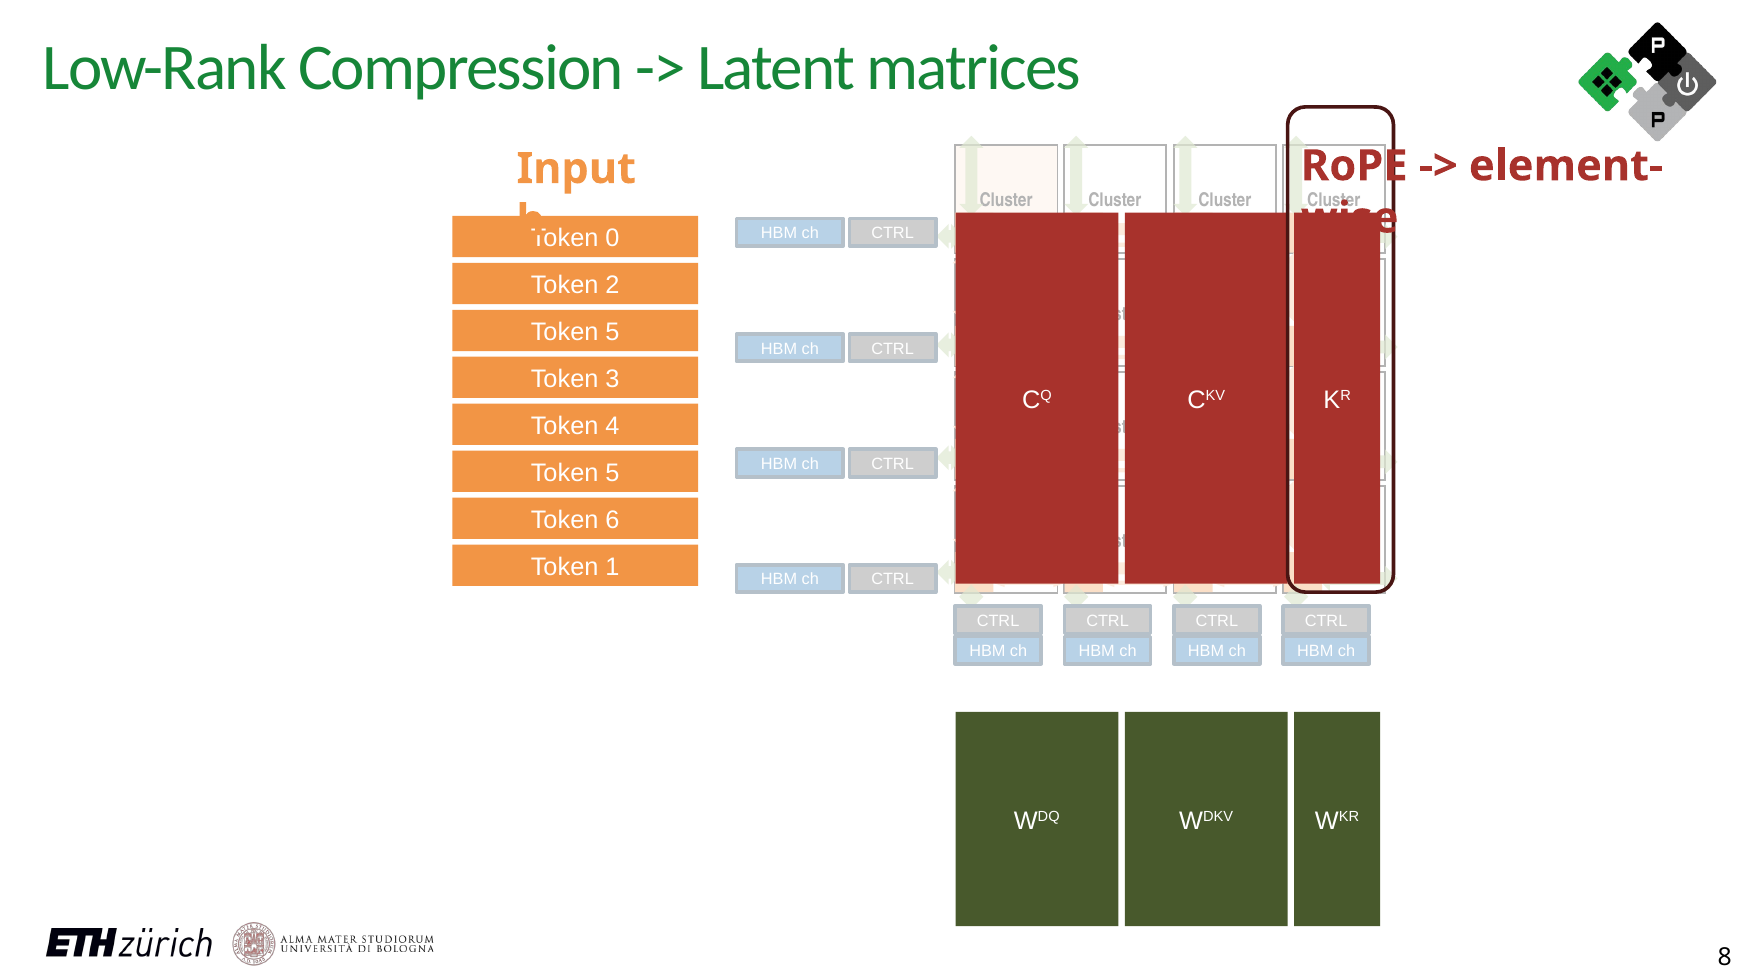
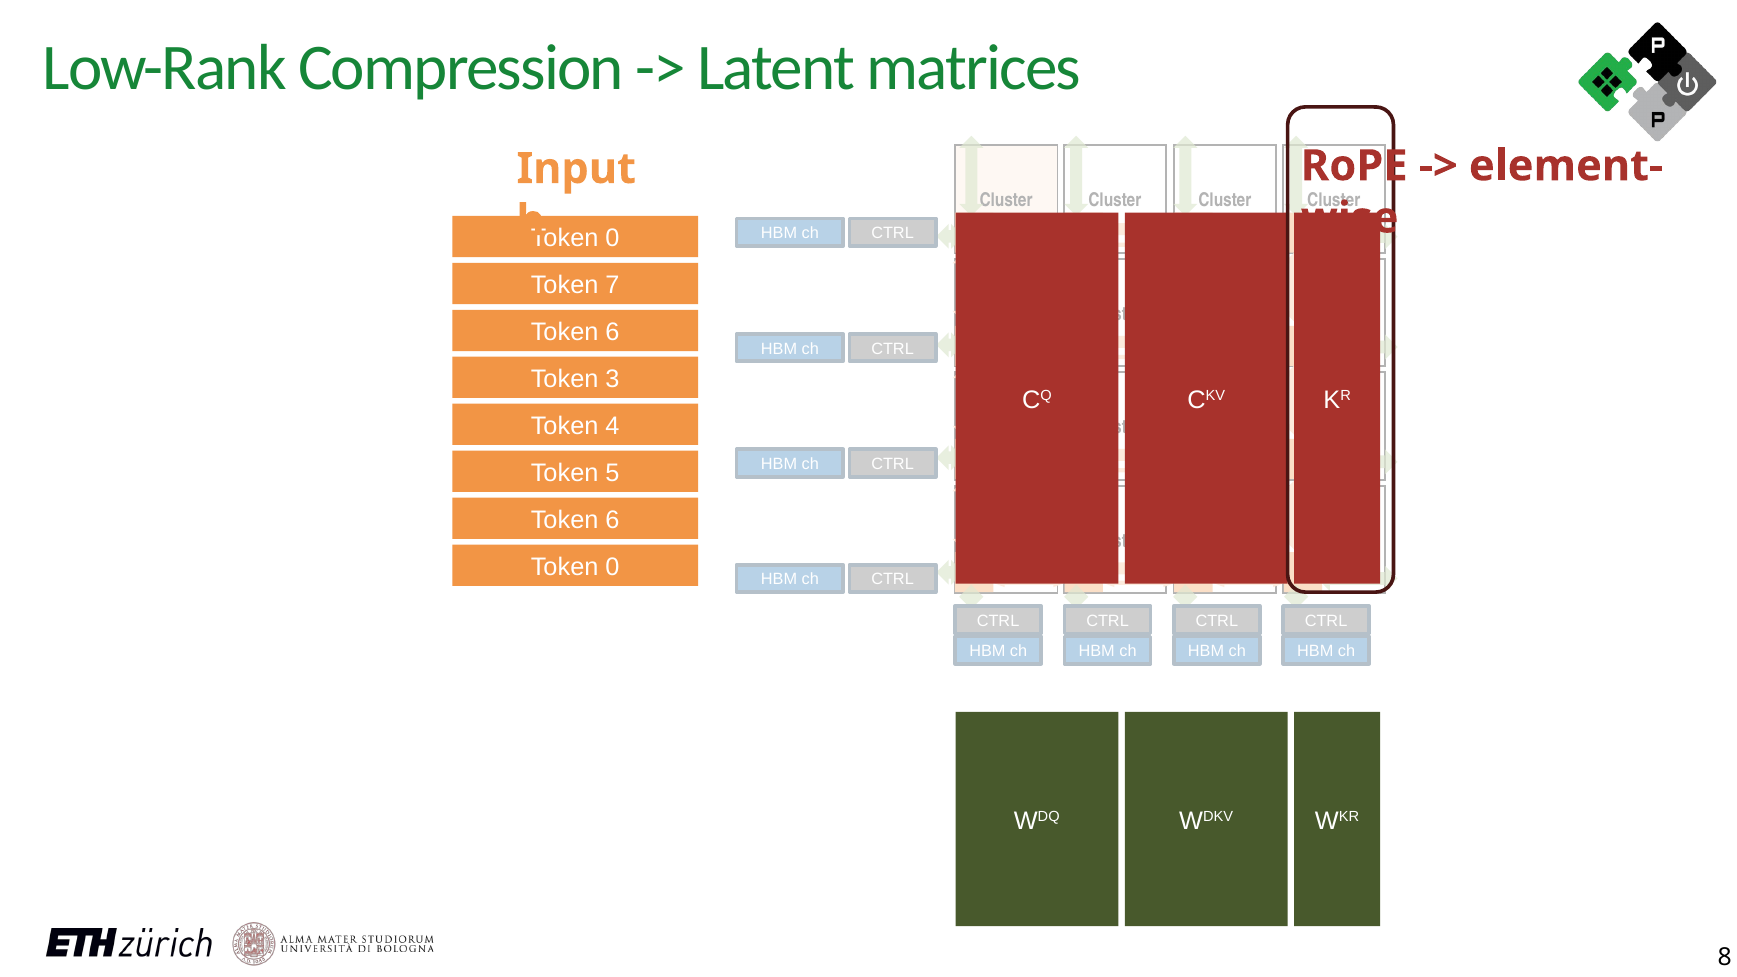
2: 2 -> 7 (612, 285)
5: 5 -> 6 (612, 332)
1: 1 -> 0 (612, 567)
